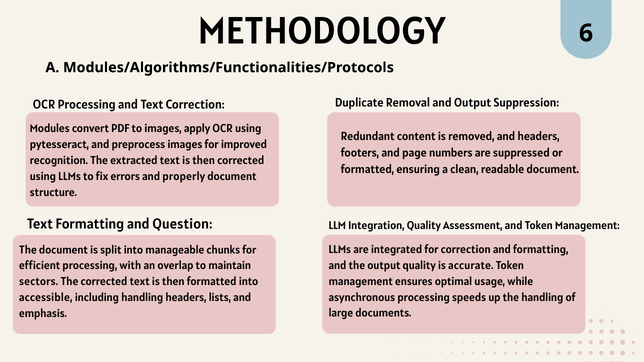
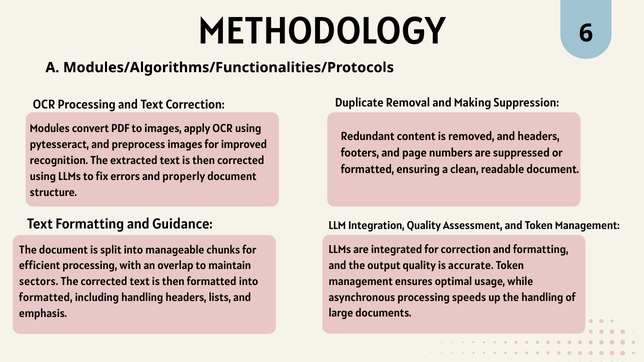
and Output: Output -> Making (473, 103)
Question: Question -> Guidance (182, 224)
accessible: accessible -> formatted (46, 298)
